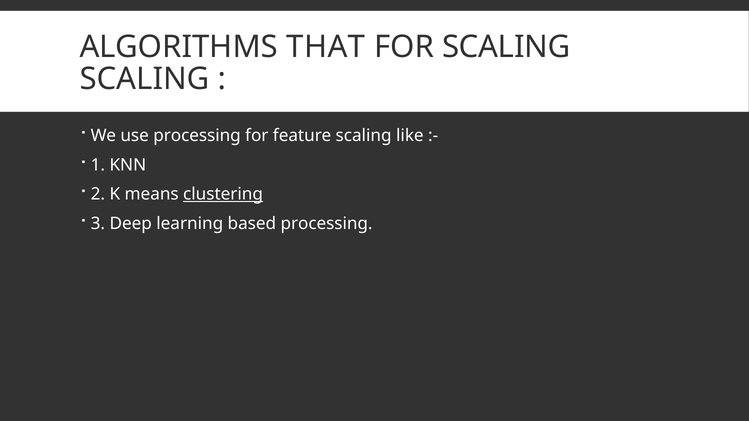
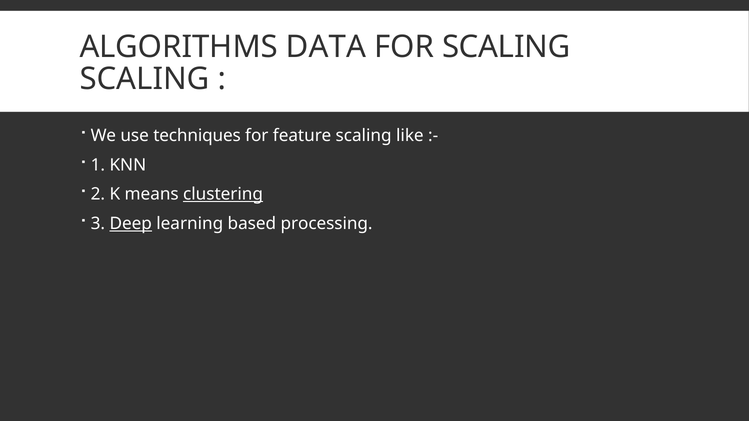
THAT: THAT -> DATA (326, 47)
use processing: processing -> techniques (197, 136)
Deep underline: none -> present (131, 224)
